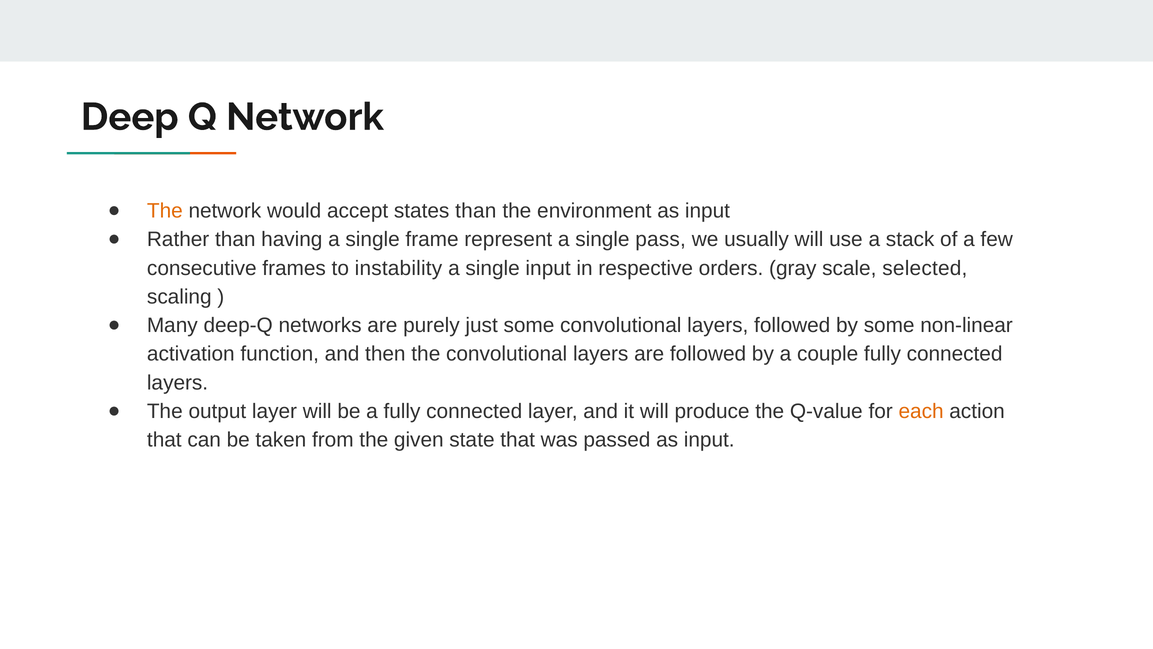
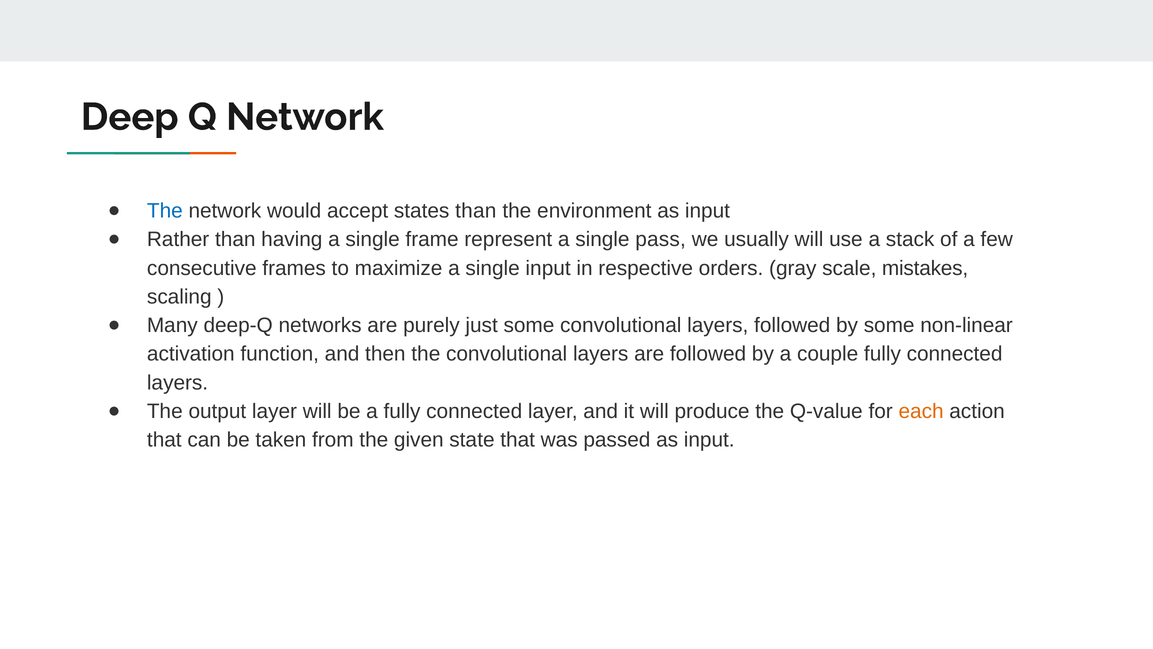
The colour: orange -> blue (165, 211)
instability: instability -> maximize (399, 268)
selected: selected -> mistakes (925, 268)
